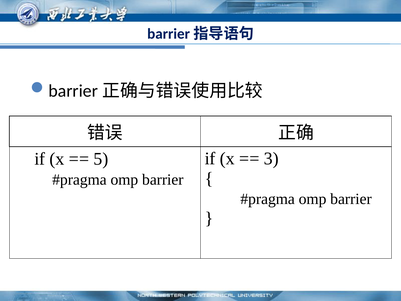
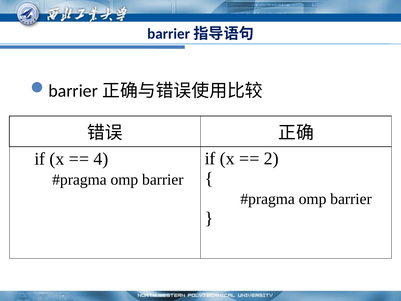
3: 3 -> 2 (271, 159)
5: 5 -> 4 (101, 159)
